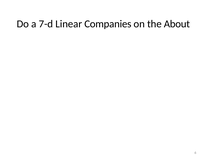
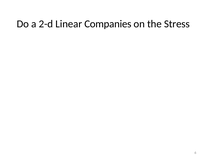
7-d: 7-d -> 2-d (46, 24)
About: About -> Stress (177, 24)
